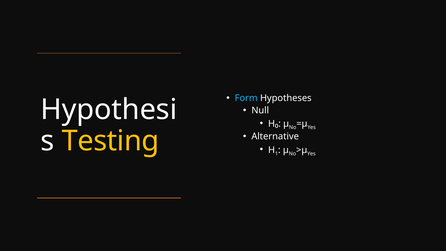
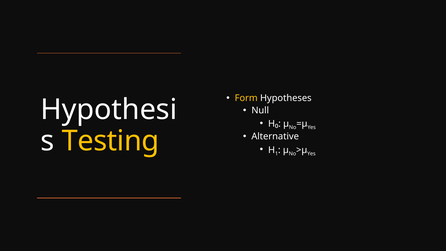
Form colour: light blue -> yellow (246, 98)
